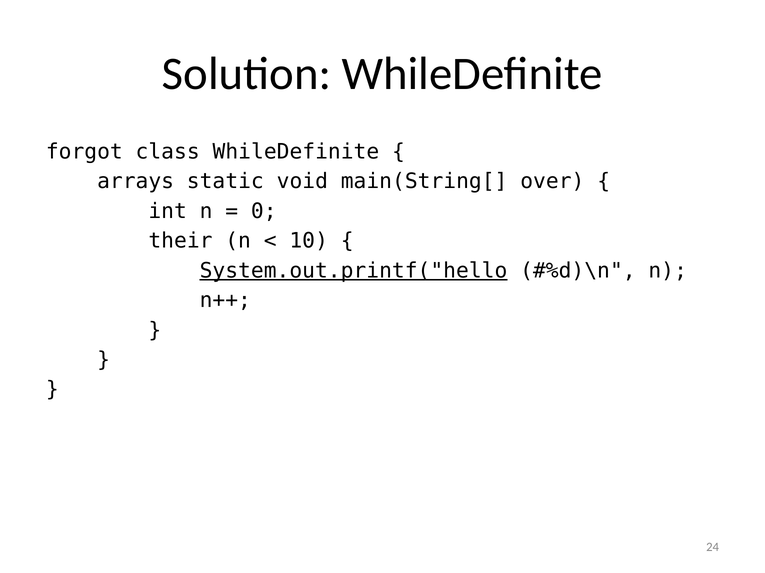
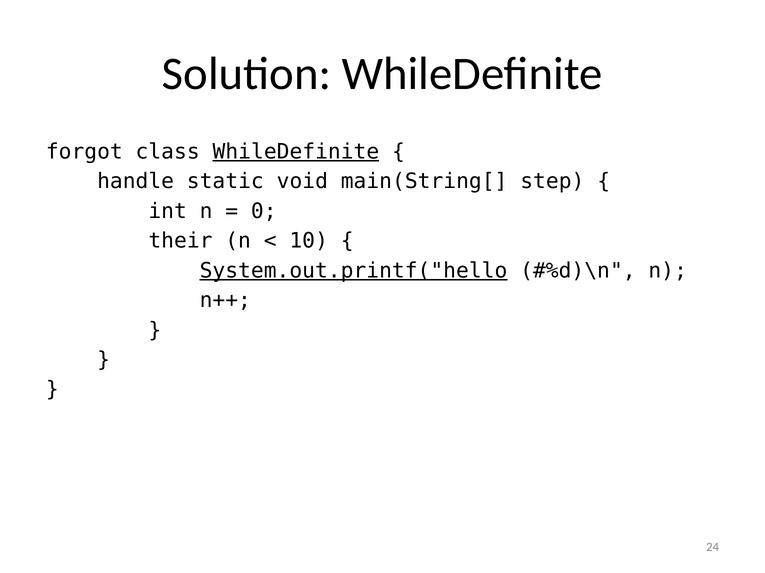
WhileDefinite underline: none -> present (296, 152)
arrays: arrays -> handle (136, 182)
over: over -> step (552, 182)
